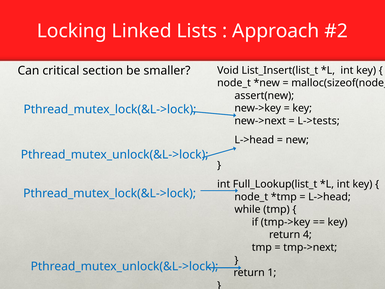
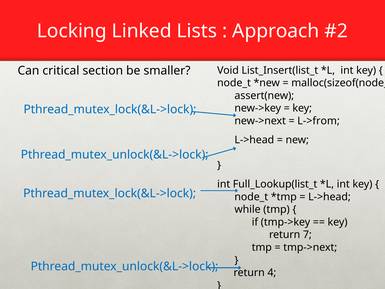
L->tests: L->tests -> L->from (319, 121)
4: 4 -> 7 (307, 235)
1: 1 -> 4 (272, 272)
